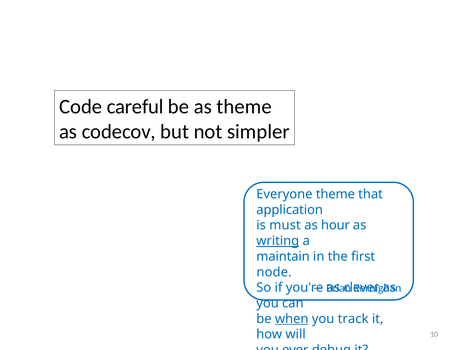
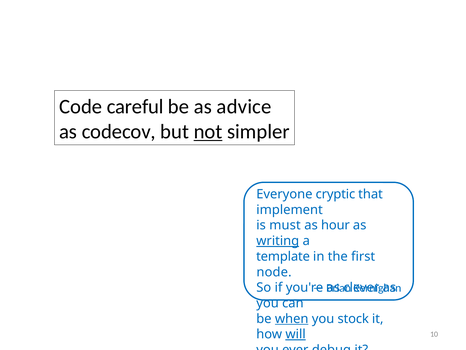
as theme: theme -> advice (244, 106)
not underline: none -> present (208, 131)
Everyone theme: theme -> cryptic (335, 194)
application: application -> implement (290, 210)
maintain: maintain -> template (283, 256)
track: track -> stock (353, 318)
will underline: none -> present (296, 334)
